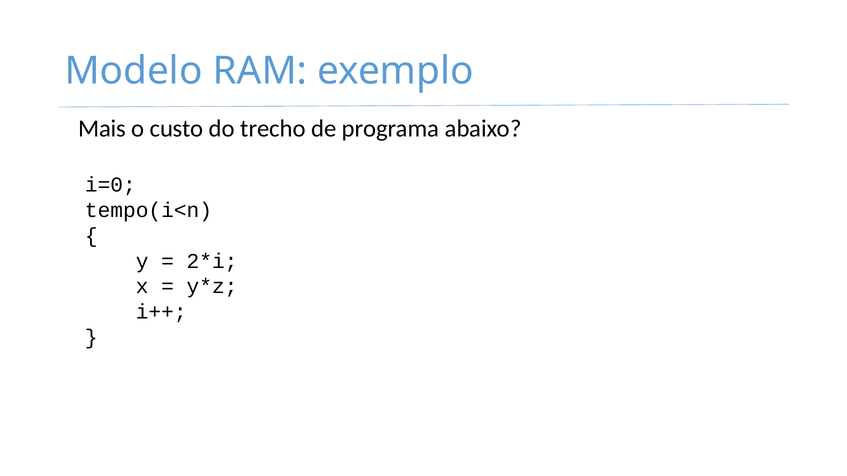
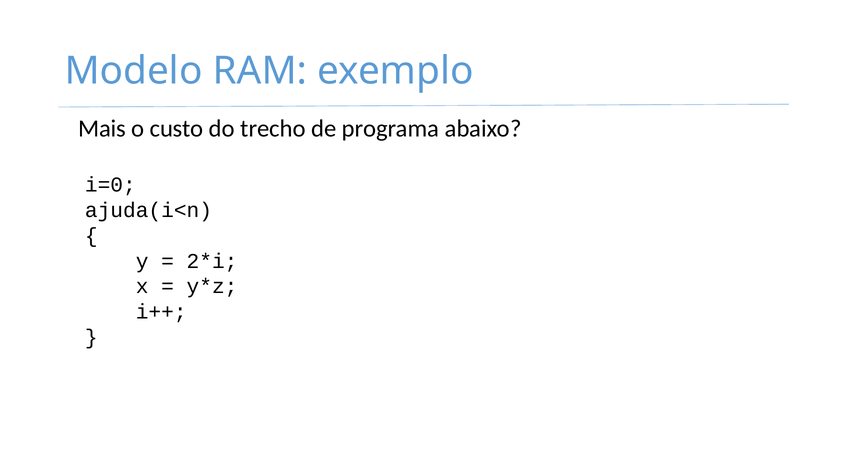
tempo(i<n: tempo(i<n -> ajuda(i<n (148, 211)
